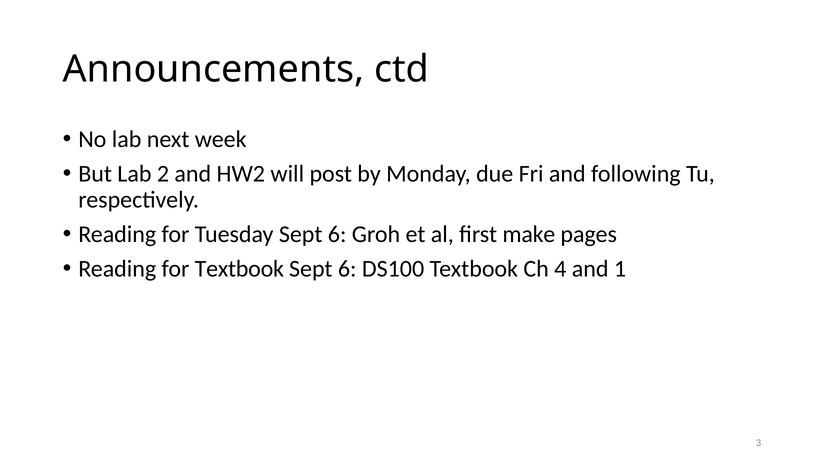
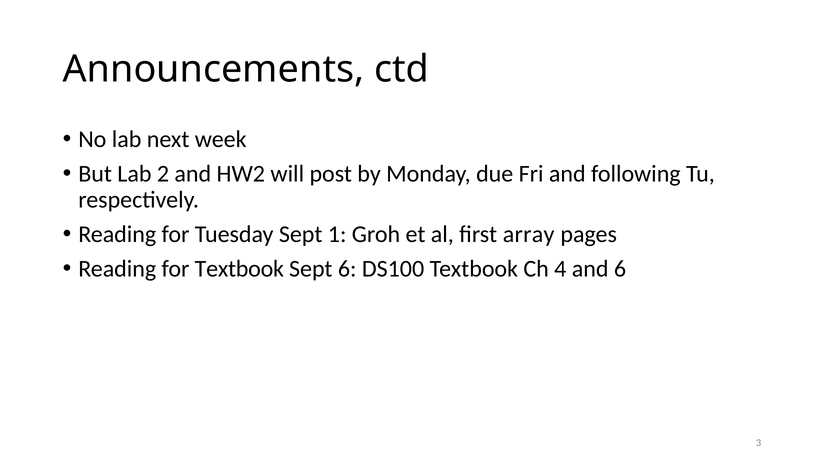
Tuesday Sept 6: 6 -> 1 (337, 234)
make: make -> array (529, 234)
and 1: 1 -> 6 (620, 269)
